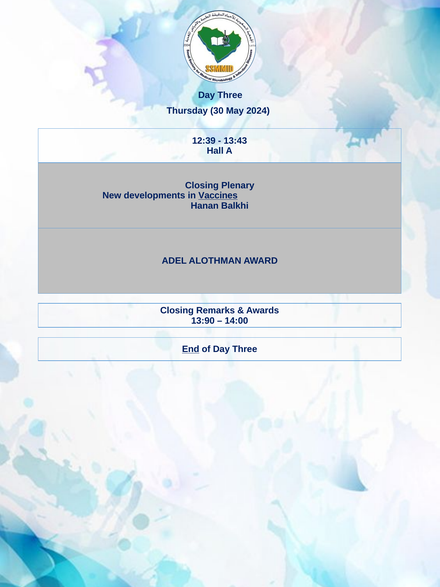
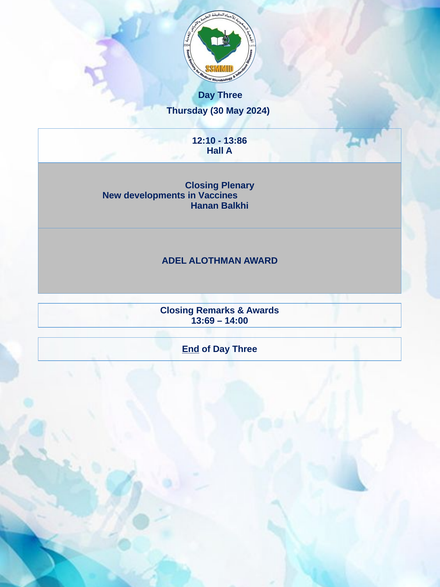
12:39: 12:39 -> 12:10 (204, 141)
13:43: 13:43 -> 13:86 (235, 141)
Vaccines underline: present -> none (218, 195)
13:90: 13:90 -> 13:69 (203, 320)
